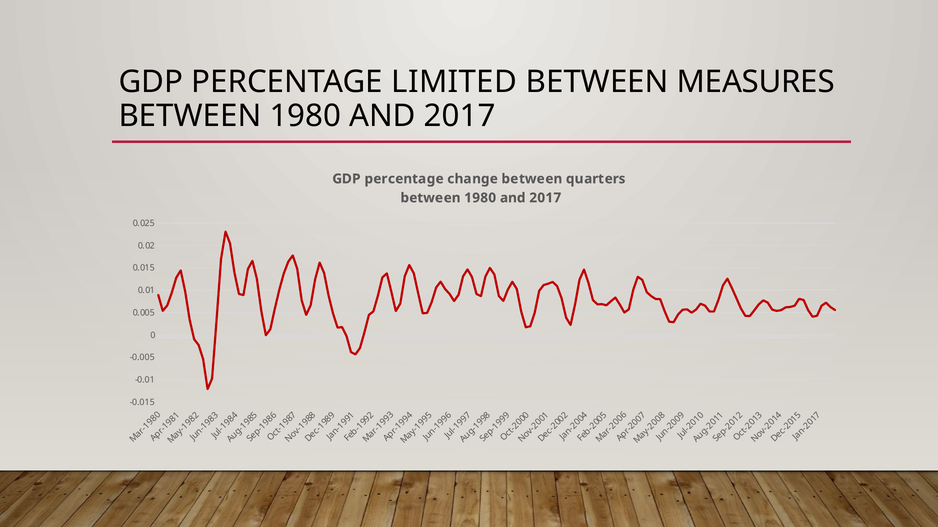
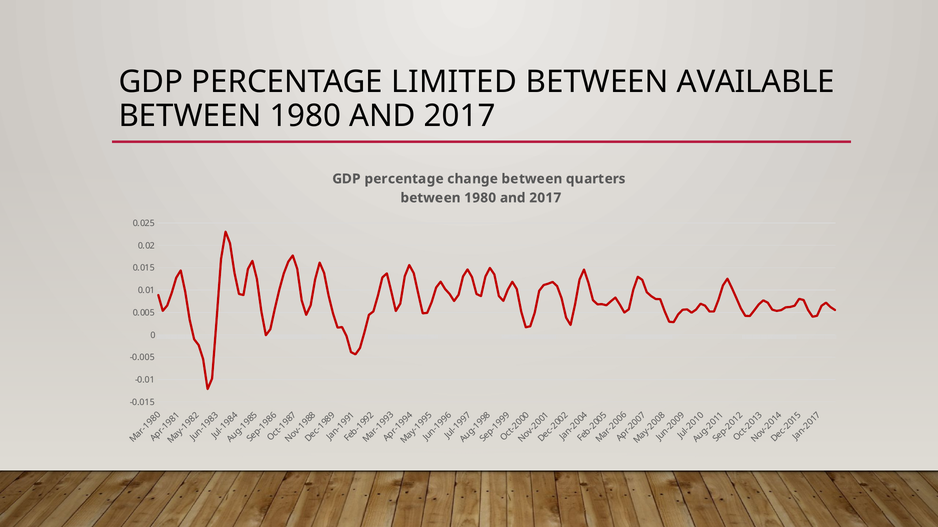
MEASURES: MEASURES -> AVAILABLE (756, 82)
